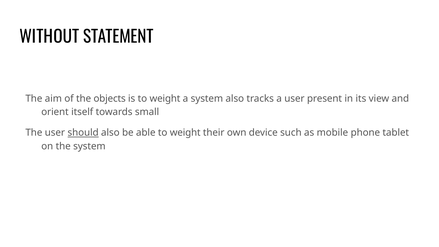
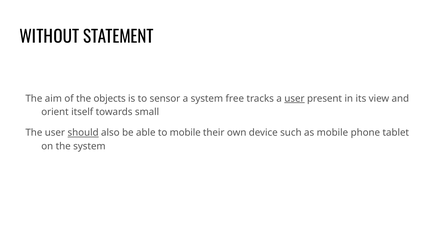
is to weight: weight -> sensor (165, 99)
system also: also -> free (235, 99)
user underline: none -> present (294, 99)
able to weight: weight -> mobile (185, 133)
